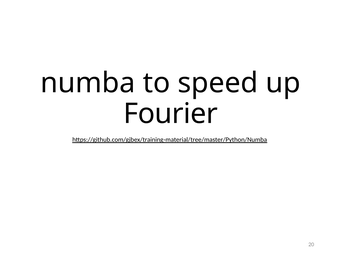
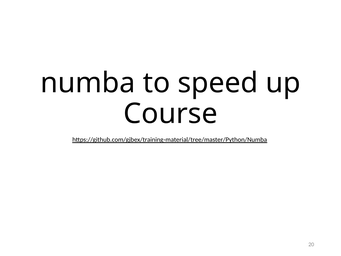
Fourier: Fourier -> Course (170, 114)
